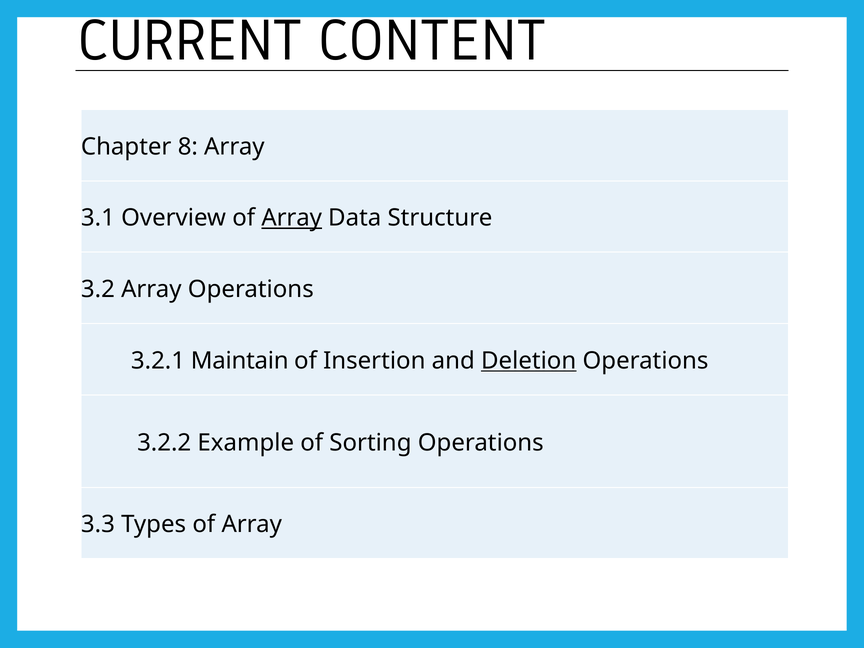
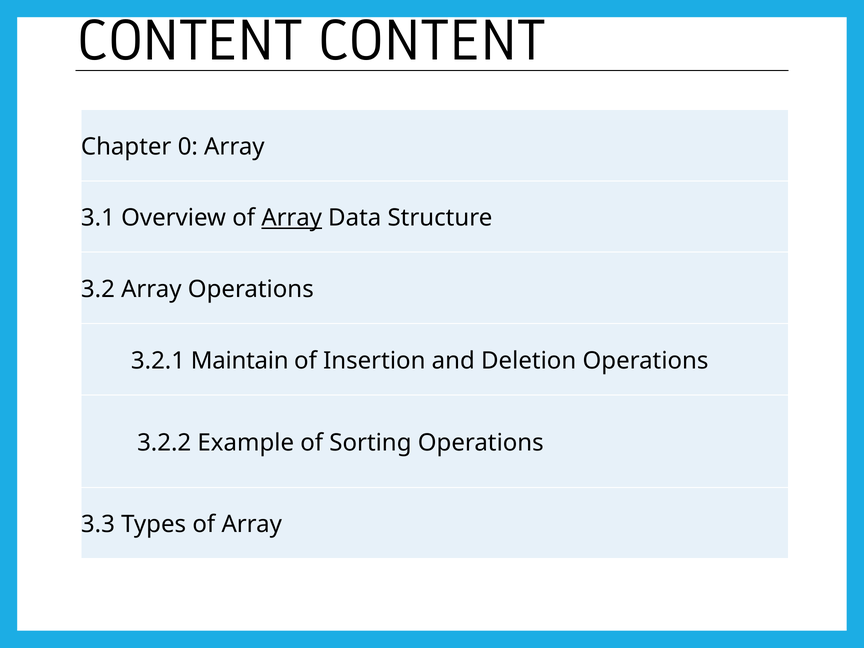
CURRENT: CURRENT -> CONTENT (190, 41)
8: 8 -> 0 (188, 147)
Deletion underline: present -> none (529, 361)
